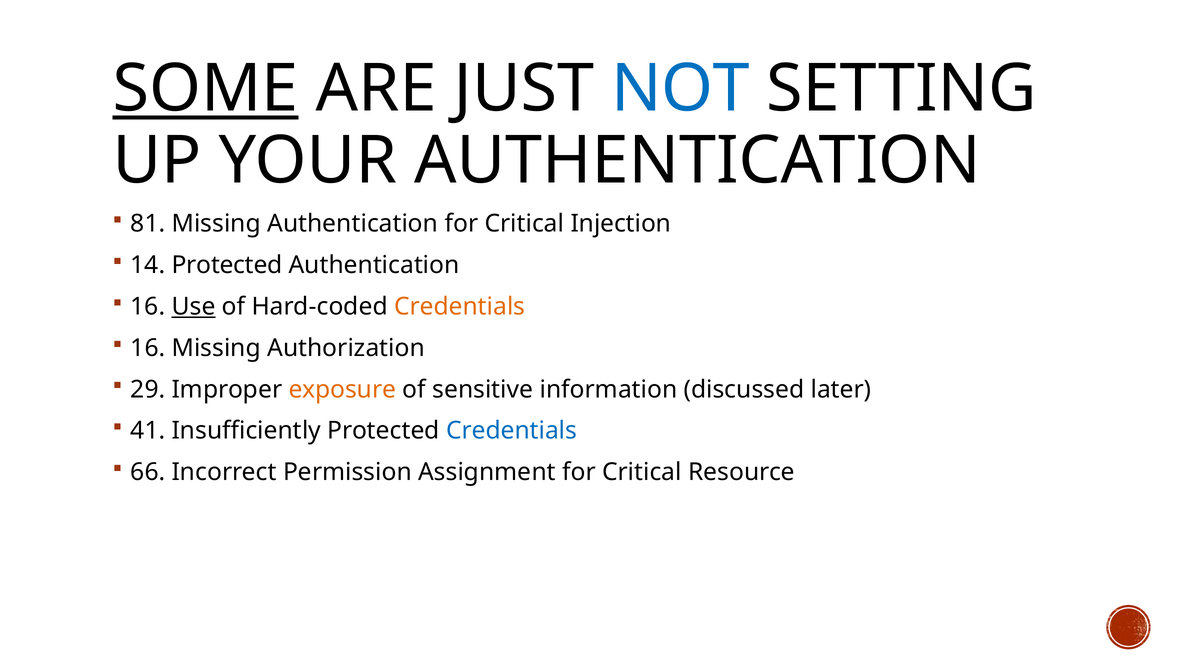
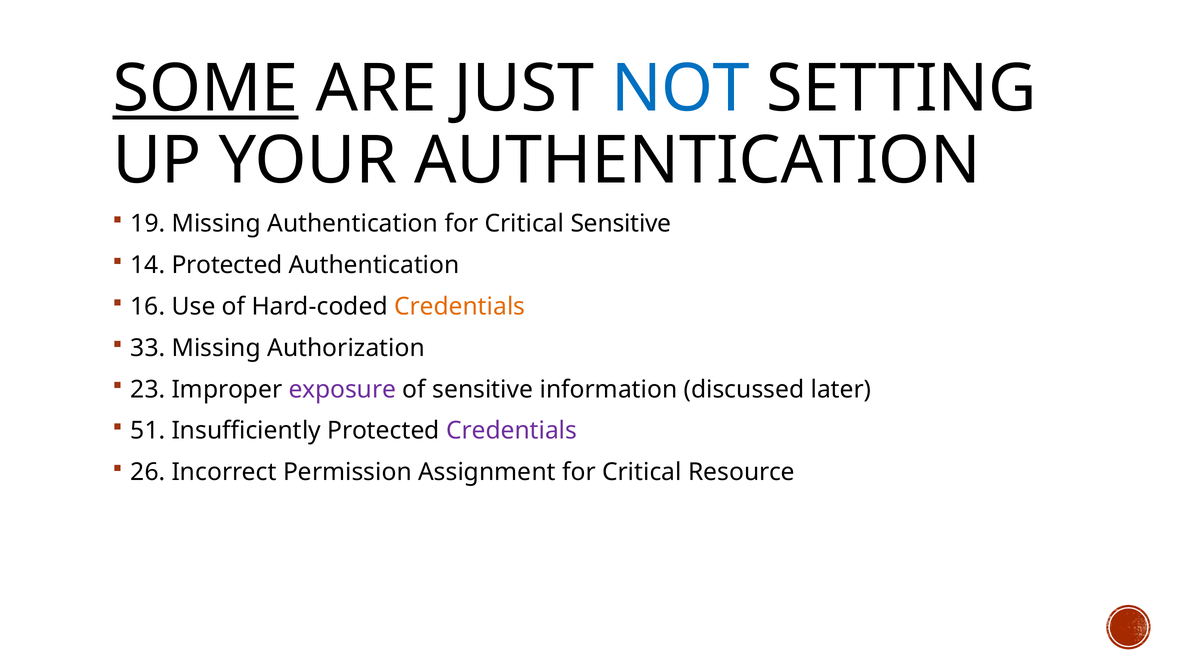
81: 81 -> 19 (148, 223)
Critical Injection: Injection -> Sensitive (621, 223)
Use underline: present -> none (194, 306)
16: 16 -> 33 (148, 348)
29: 29 -> 23 (148, 389)
exposure colour: orange -> purple (342, 389)
41: 41 -> 51 (148, 430)
Credentials colour: blue -> purple (512, 430)
66: 66 -> 26 (148, 472)
